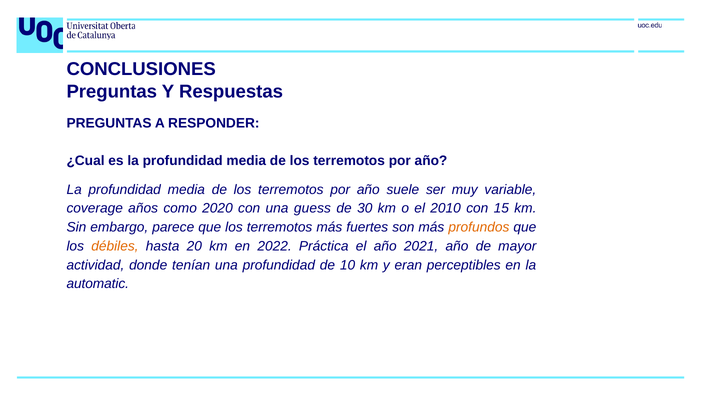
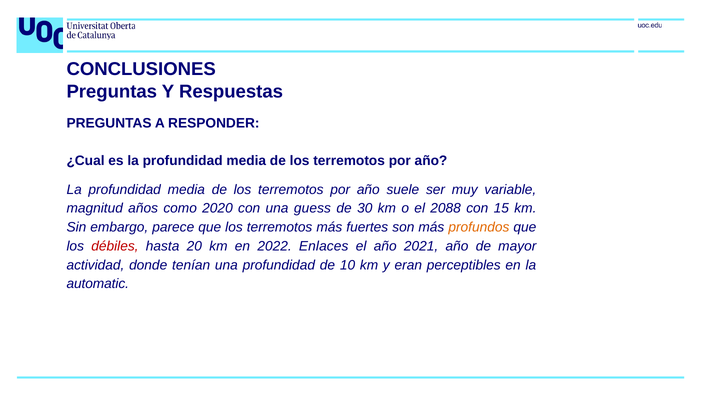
coverage: coverage -> magnitud (95, 208)
2010: 2010 -> 2088 (446, 208)
débiles colour: orange -> red (115, 246)
Práctica: Práctica -> Enlaces (324, 246)
